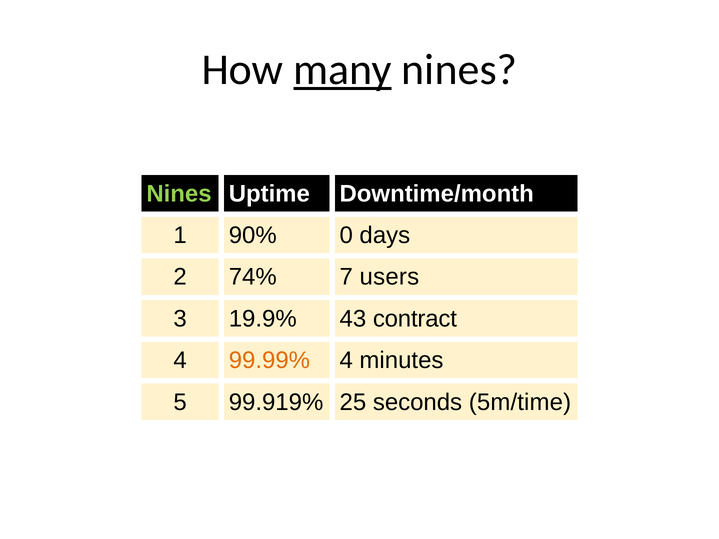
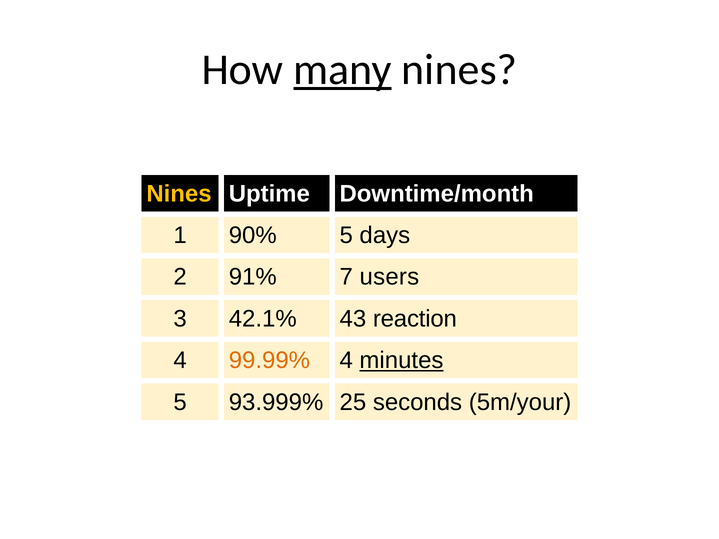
Nines colour: light green -> yellow (179, 194)
90% 0: 0 -> 5 (346, 236)
74%: 74% -> 91% (253, 277)
19.9%: 19.9% -> 42.1% (263, 319)
contract: contract -> reaction (415, 319)
minutes underline: none -> present (401, 361)
99.919%: 99.919% -> 93.999% (276, 402)
5m/time: 5m/time -> 5m/your (520, 402)
